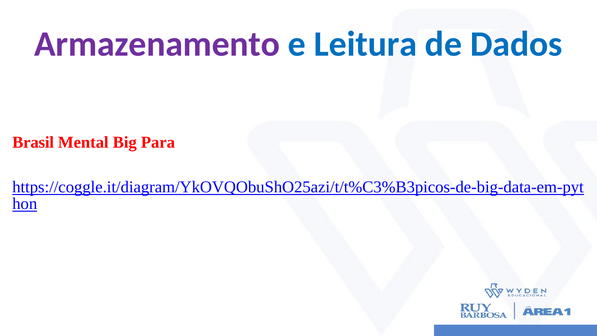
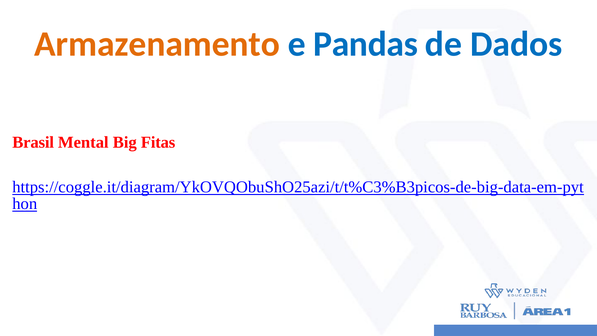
Armazenamento colour: purple -> orange (157, 44)
Leitura: Leitura -> Pandas (366, 44)
Para: Para -> Fitas (158, 142)
